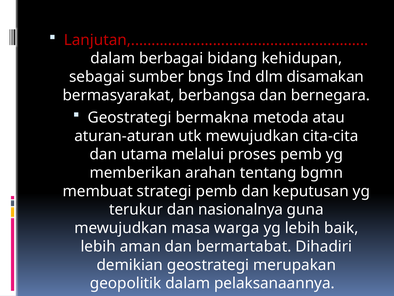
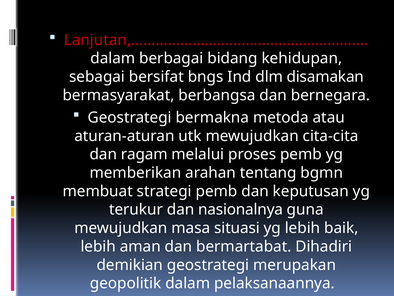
sumber: sumber -> bersifat (156, 77)
utama: utama -> ragam (144, 154)
warga: warga -> situasi (237, 228)
